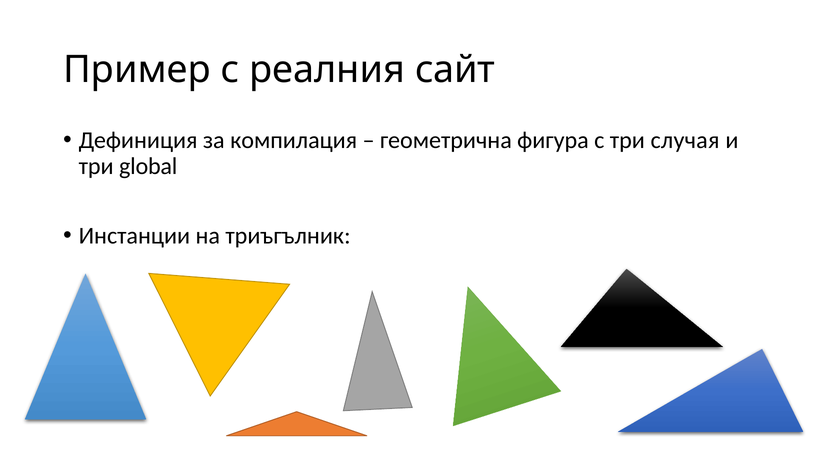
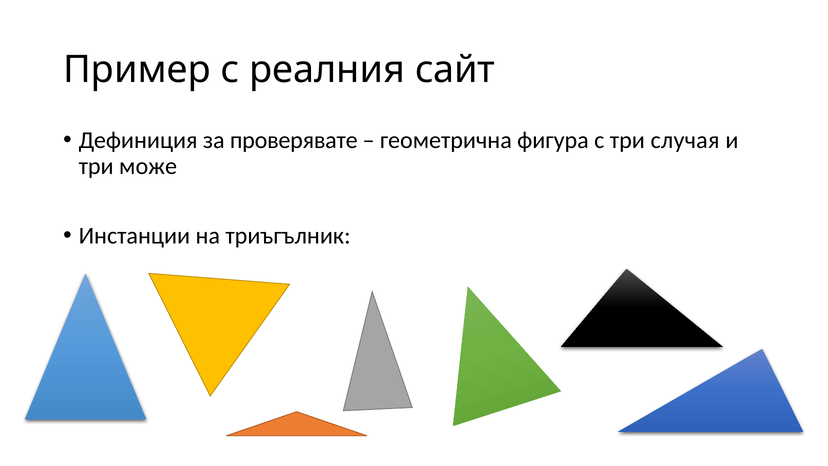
компилация: компилация -> проверявате (294, 140)
global: global -> може (148, 166)
